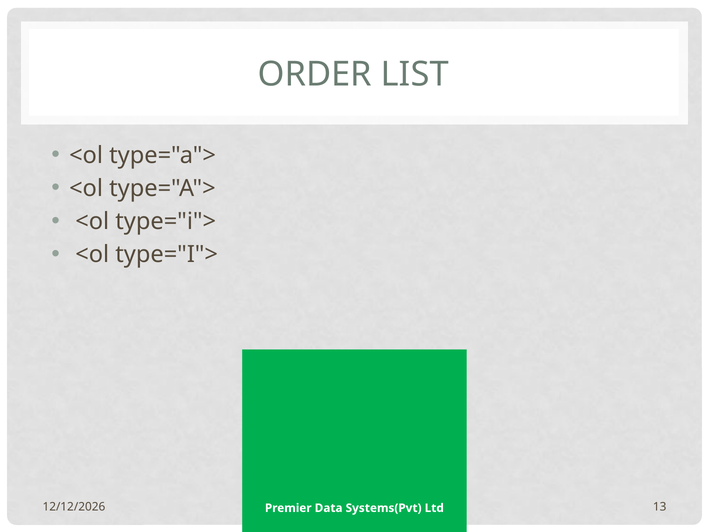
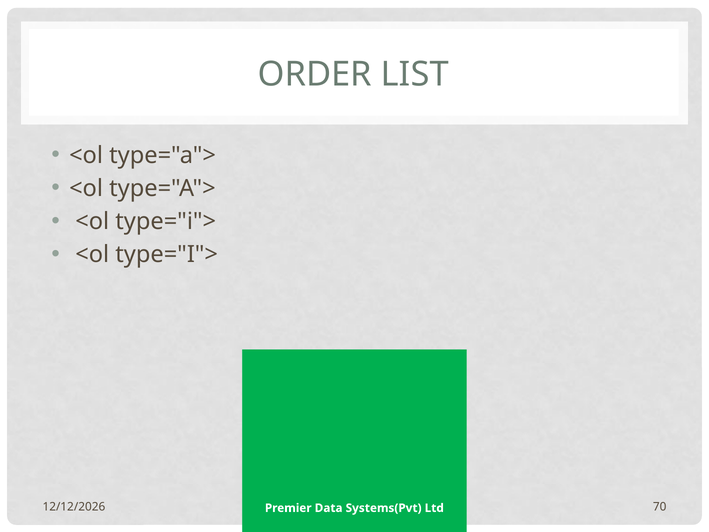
13: 13 -> 70 (660, 507)
